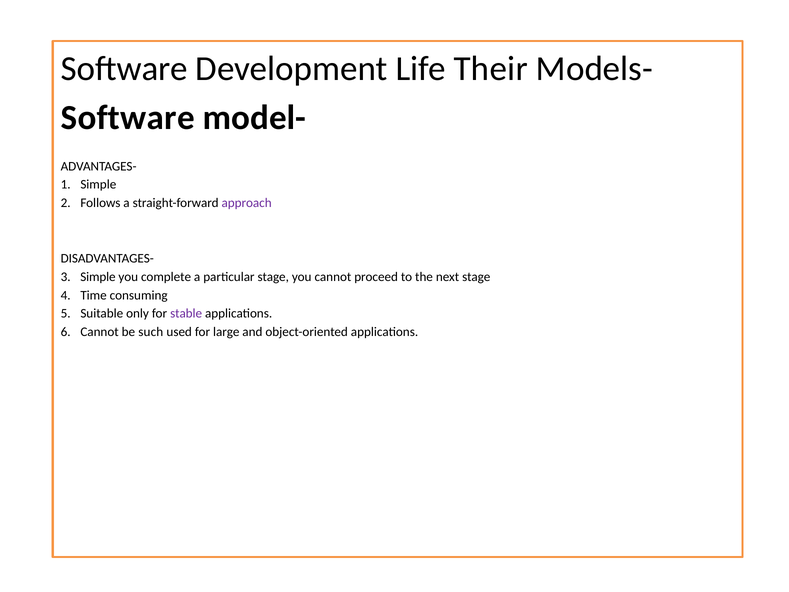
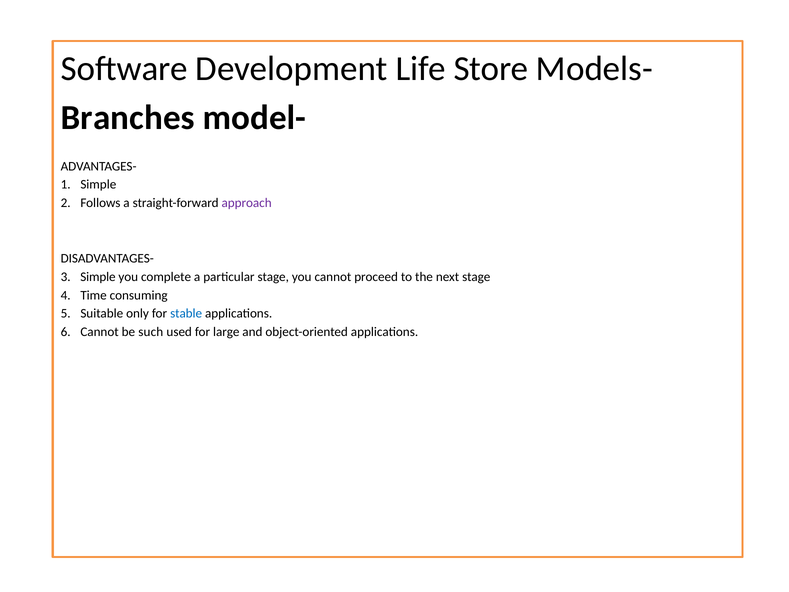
Their: Their -> Store (491, 69)
Software: Software -> Branches (128, 118)
stable colour: purple -> blue (186, 314)
